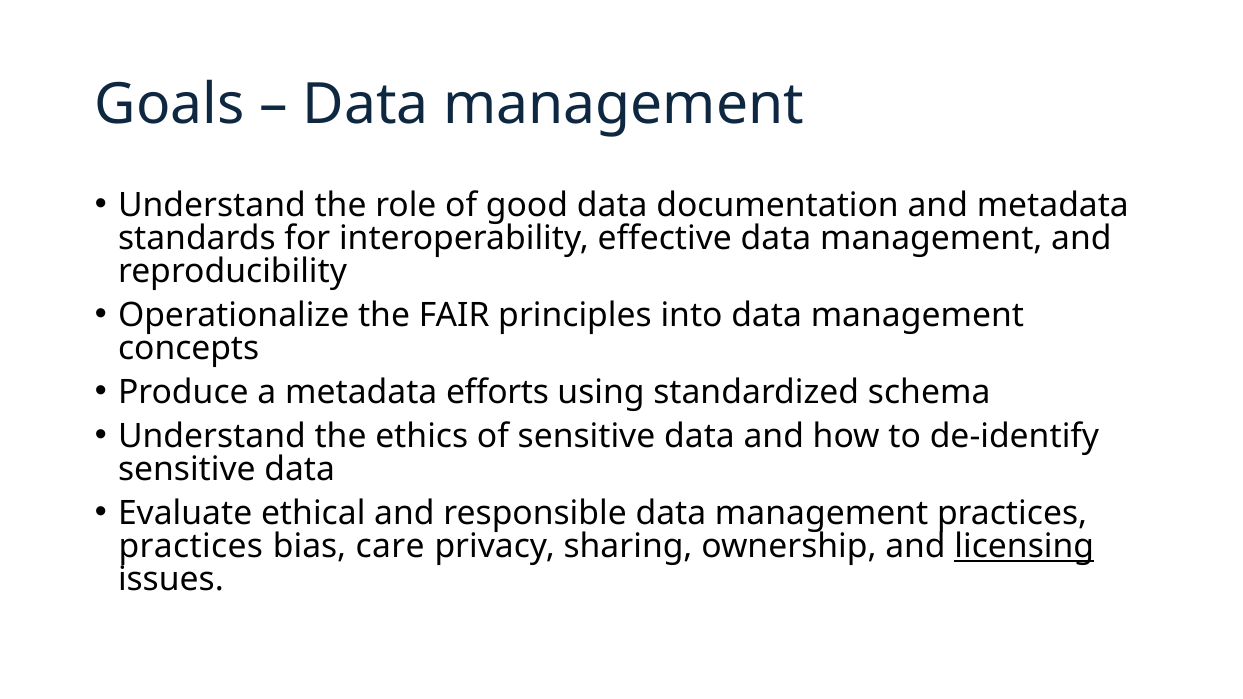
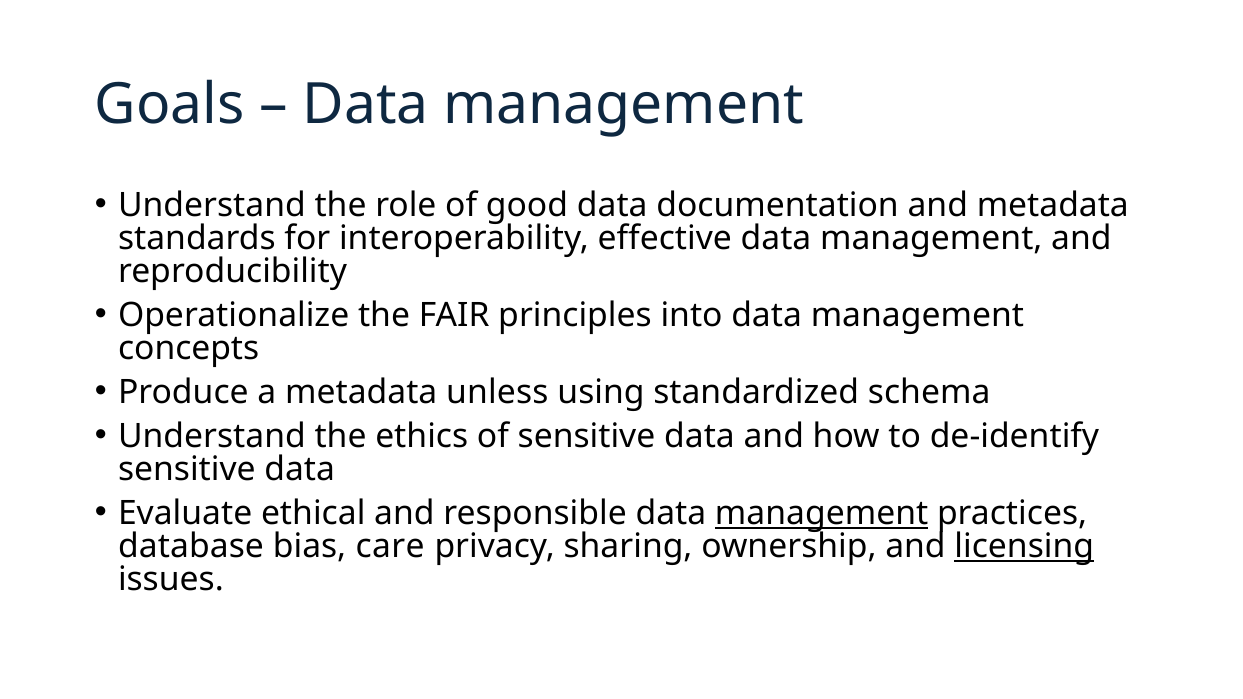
efforts: efforts -> unless (497, 393)
management underline: none -> present (822, 514)
practices: practices -> database (191, 547)
